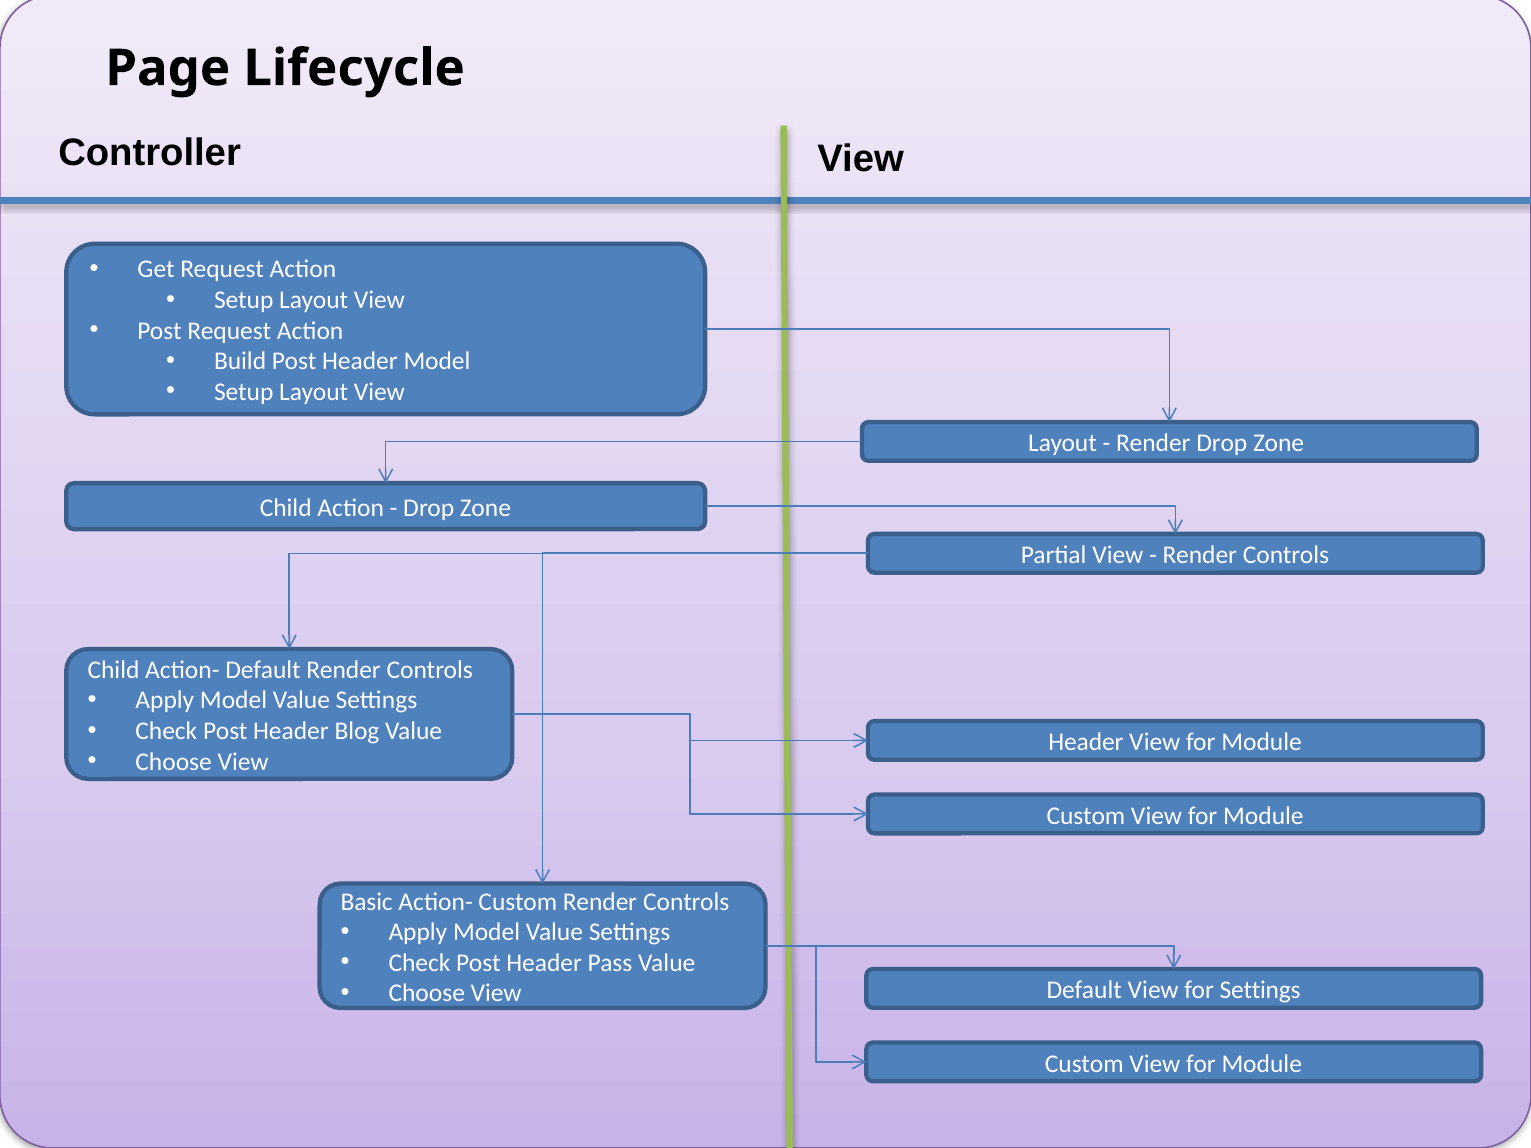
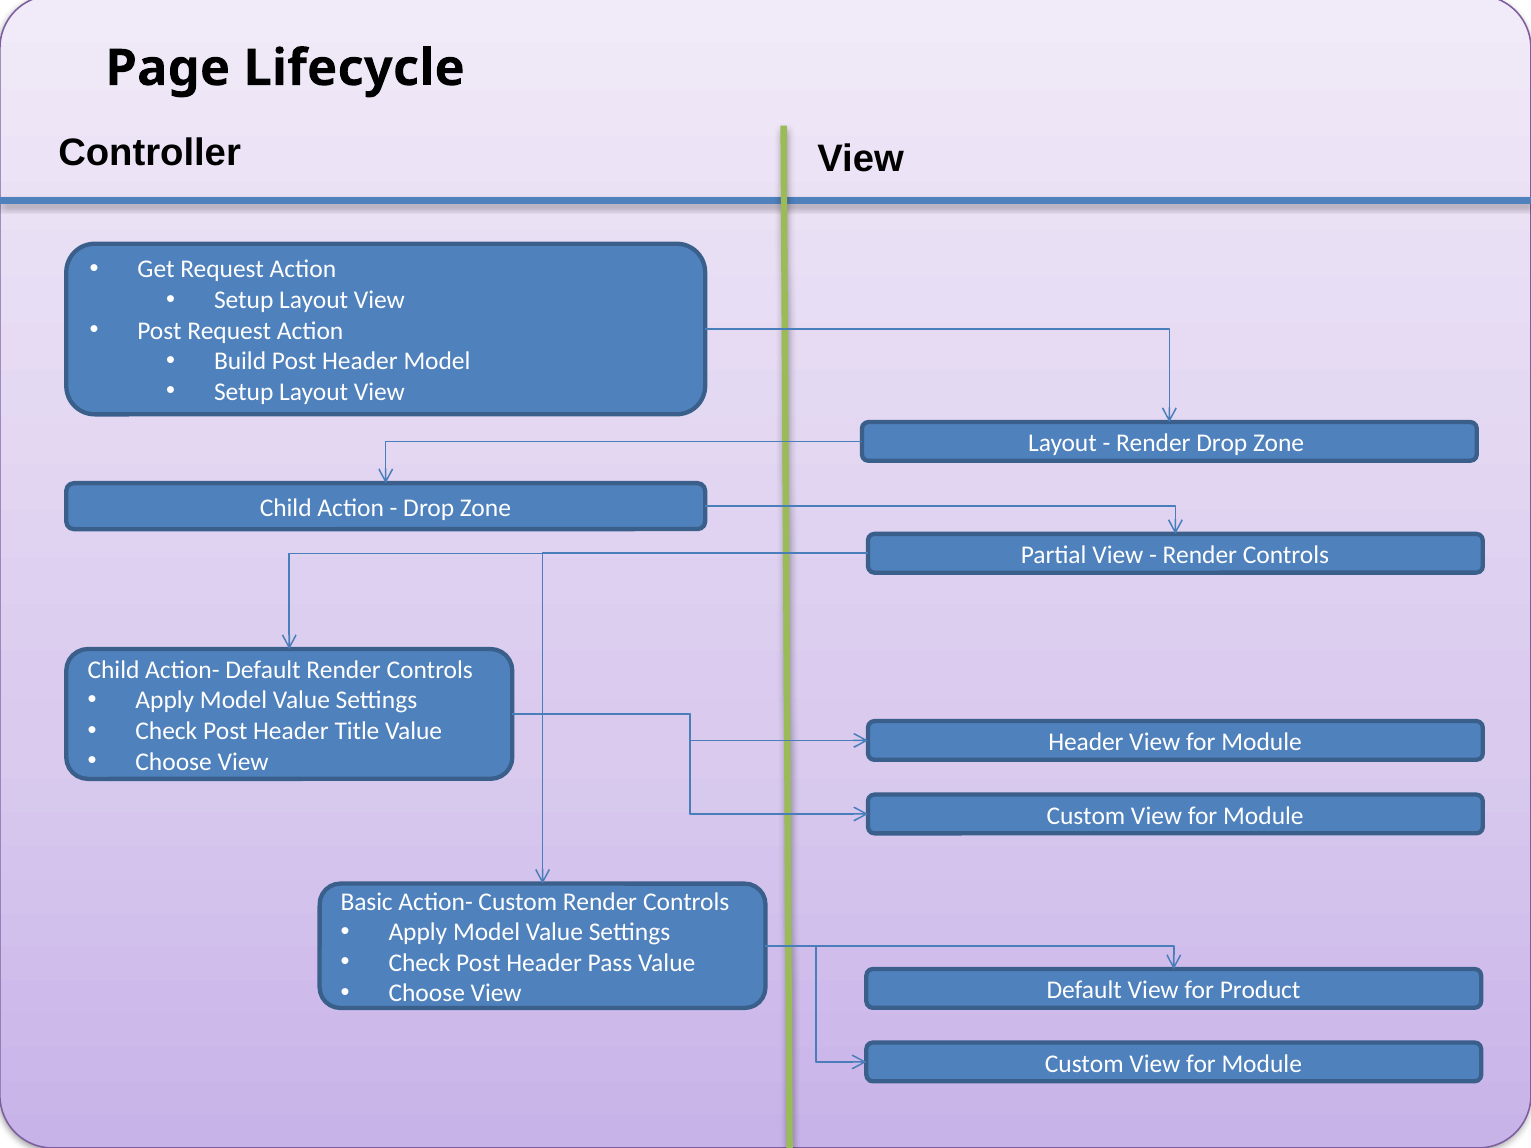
Blog: Blog -> Title (357, 731)
for Settings: Settings -> Product (1260, 990)
